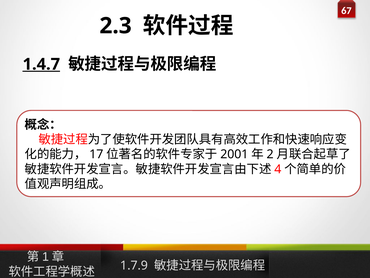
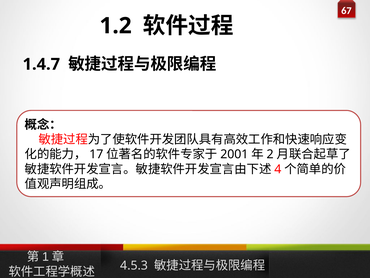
2.3: 2.3 -> 1.2 (116, 26)
1.4.7 underline: present -> none (41, 64)
1.7.9: 1.7.9 -> 4.5.3 (134, 265)
